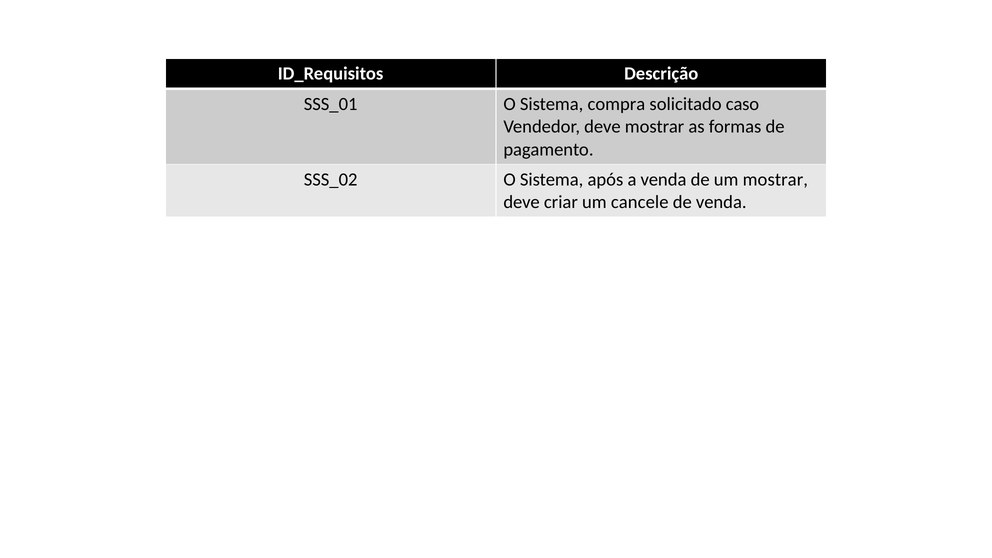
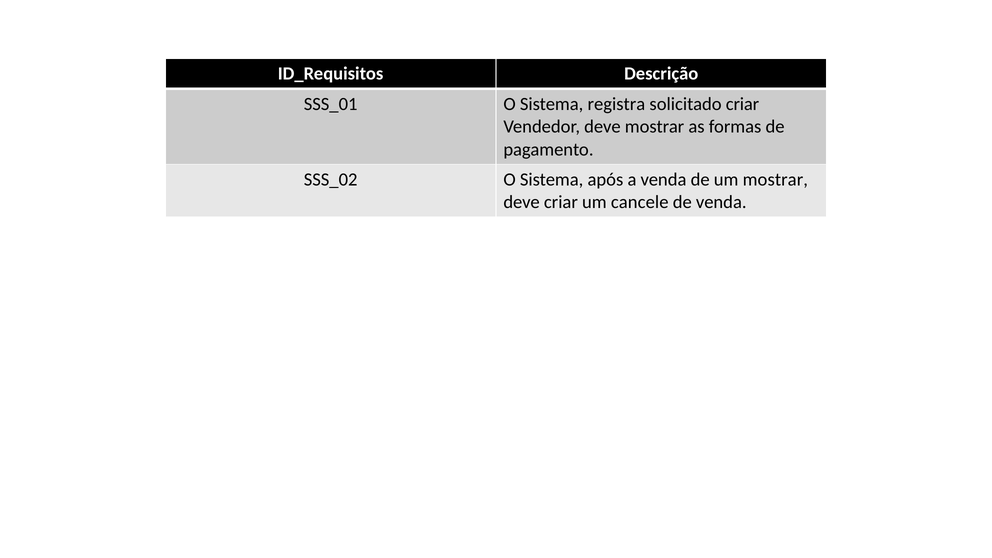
compra: compra -> registra (616, 104)
solicitado caso: caso -> criar (742, 104)
